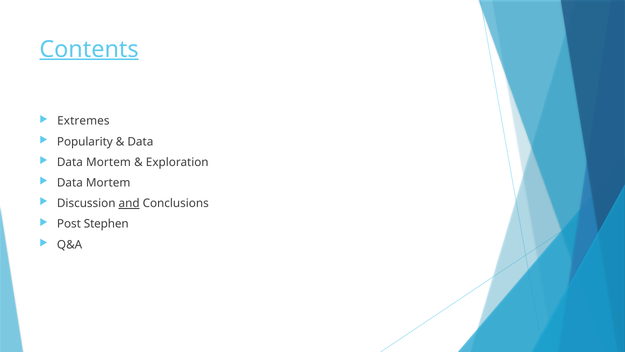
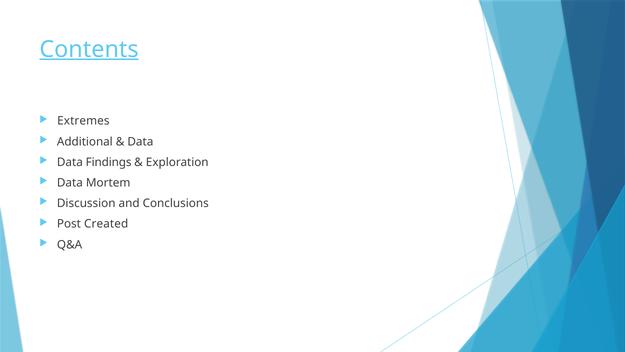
Popularity: Popularity -> Additional (85, 142)
Mortem: Mortem -> Findings (109, 162)
and underline: present -> none (129, 203)
Stephen: Stephen -> Created (106, 224)
